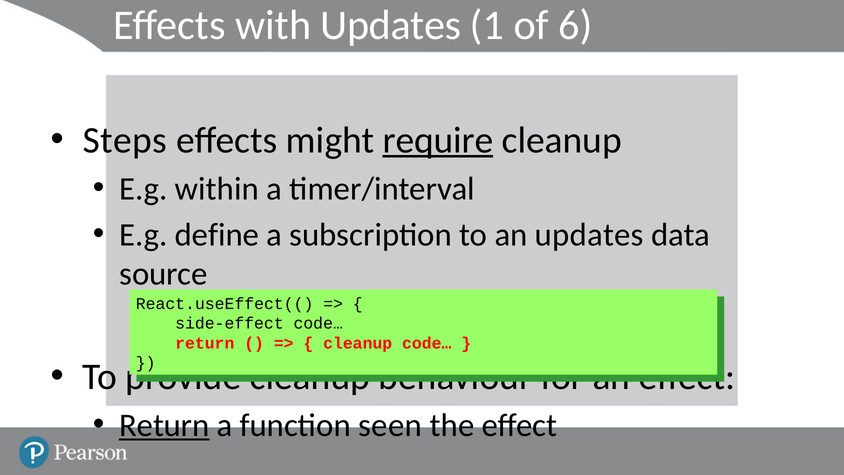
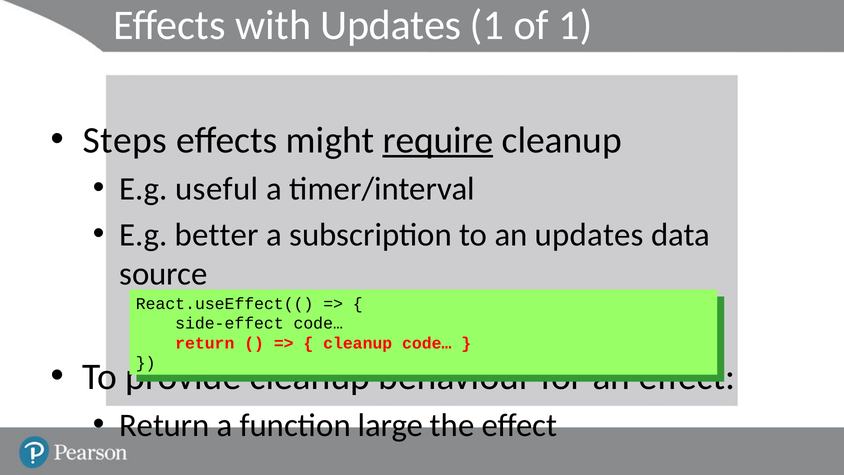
6: 6 -> 1 (575, 25)
within: within -> useful (217, 189)
define: define -> better (217, 235)
Return underline: present -> none (164, 425)
seen: seen -> large (390, 425)
